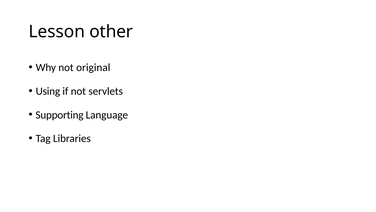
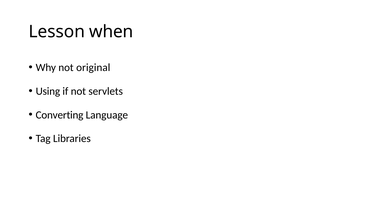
other: other -> when (111, 32)
Supporting: Supporting -> Converting (60, 115)
